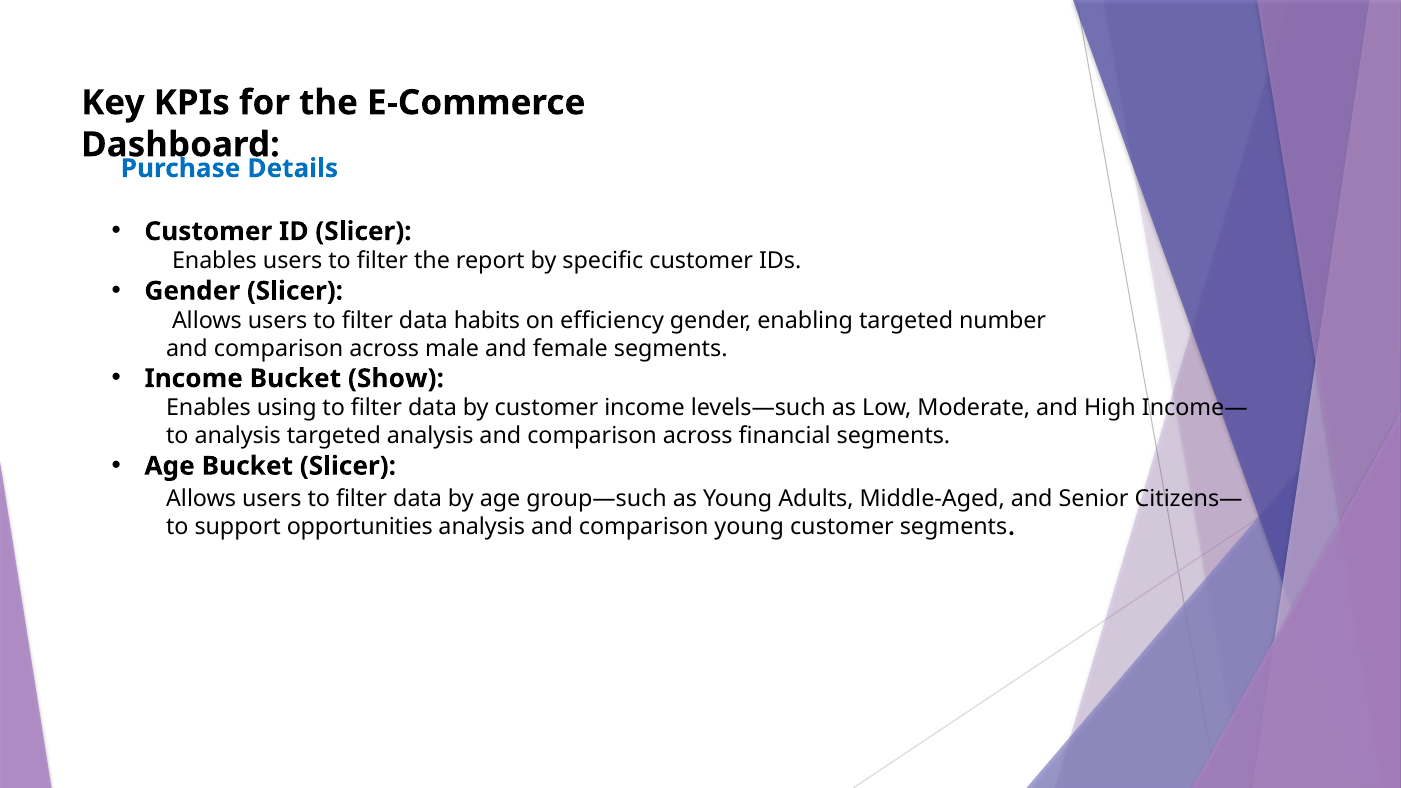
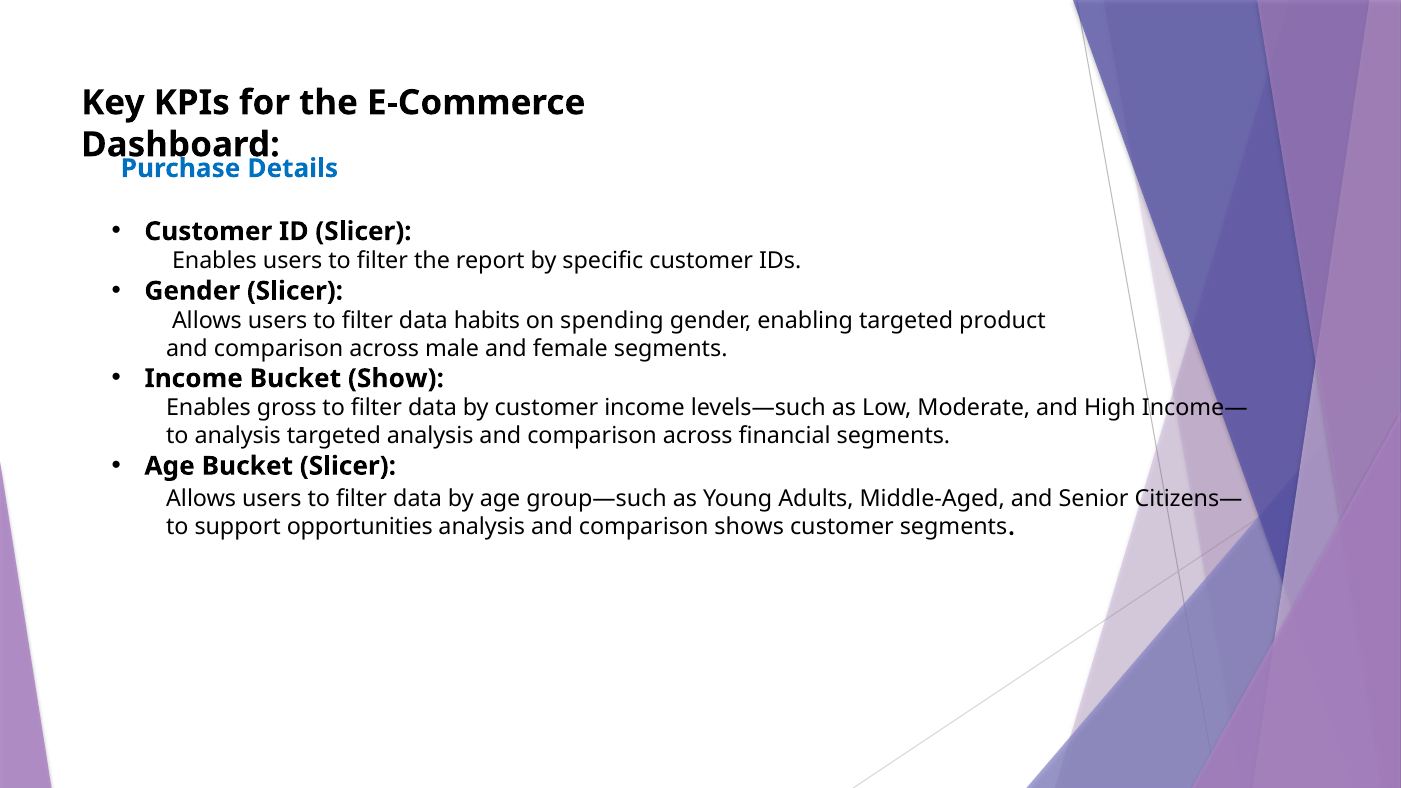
efficiency: efficiency -> spending (612, 321)
number: number -> product (1002, 321)
using: using -> gross (287, 408)
comparison young: young -> shows (749, 527)
